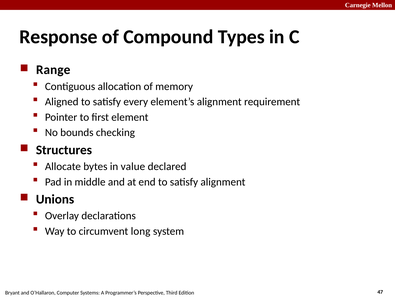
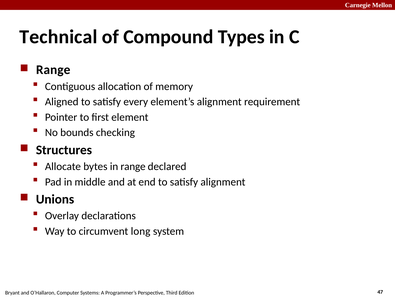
Response: Response -> Technical (58, 37)
in value: value -> range (133, 166)
